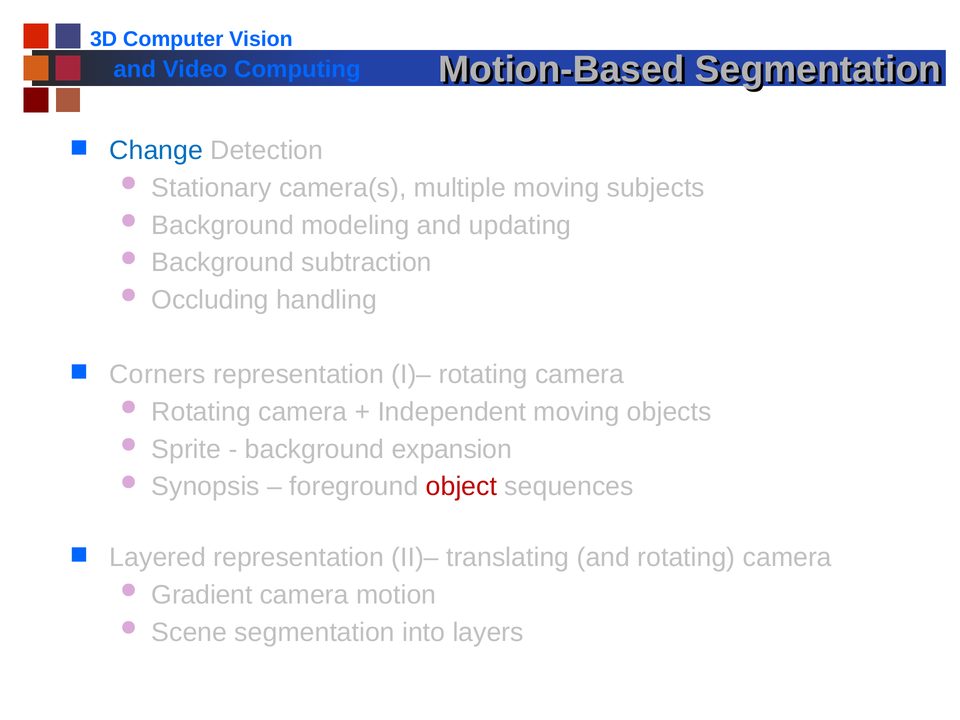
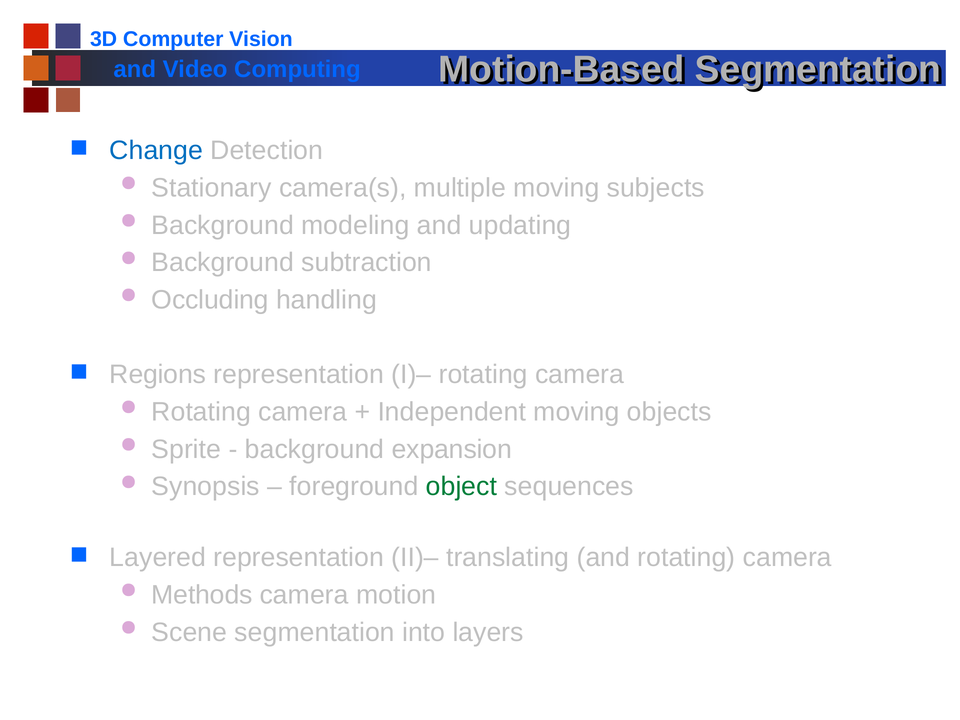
Corners: Corners -> Regions (158, 375)
object colour: red -> green (461, 487)
Gradient: Gradient -> Methods (202, 595)
